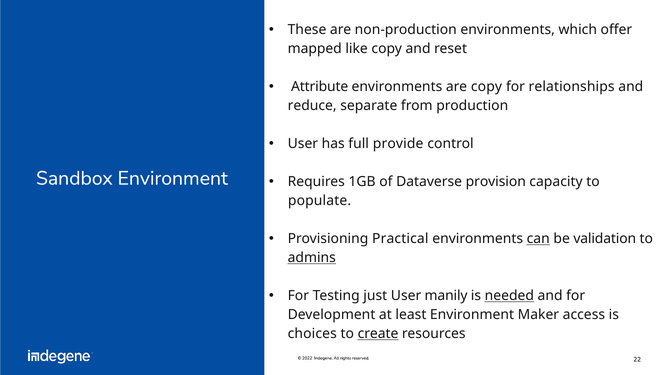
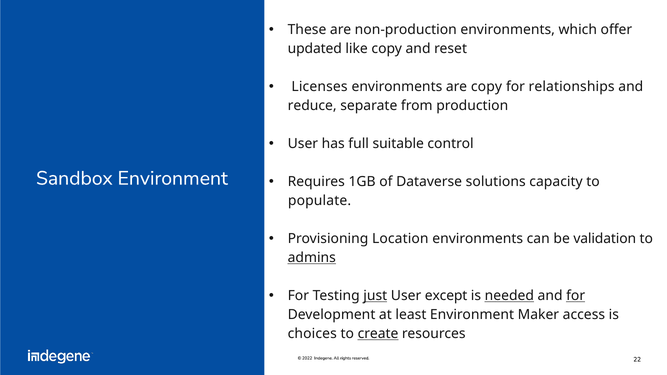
mapped: mapped -> updated (315, 49)
Attribute: Attribute -> Licenses (320, 87)
provide: provide -> suitable (398, 144)
provision: provision -> solutions (496, 182)
Practical: Practical -> Location (400, 239)
can underline: present -> none (538, 239)
just underline: none -> present (375, 296)
manily: manily -> except (446, 296)
for underline: none -> present (576, 296)
